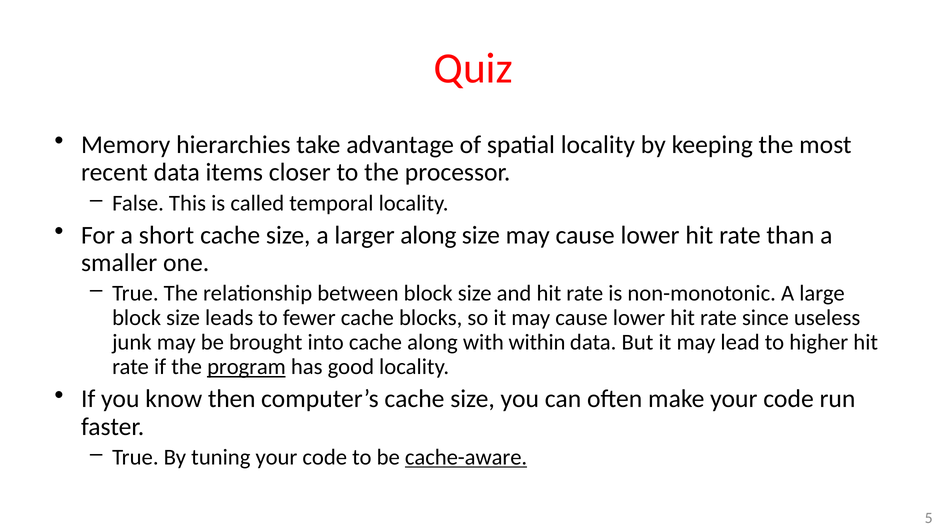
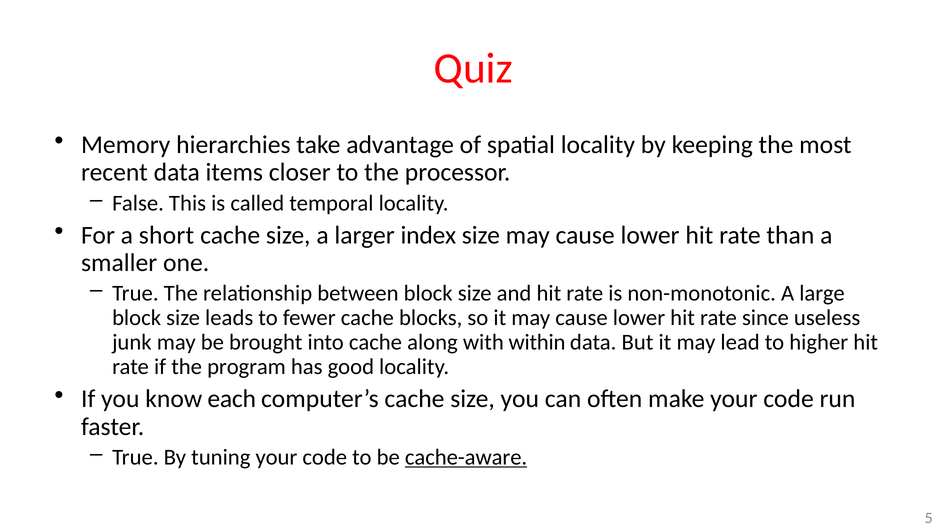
larger along: along -> index (428, 236)
program underline: present -> none (246, 367)
then: then -> each (232, 400)
